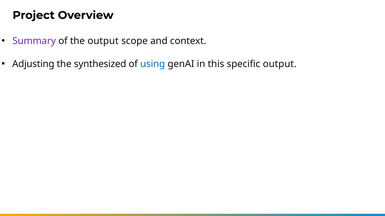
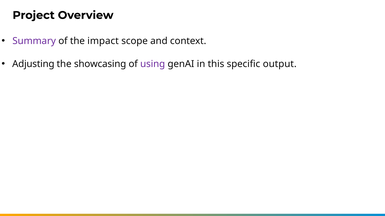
the output: output -> impact (103, 41)
synthesized: synthesized -> showcasing (100, 64)
using colour: blue -> purple (153, 64)
